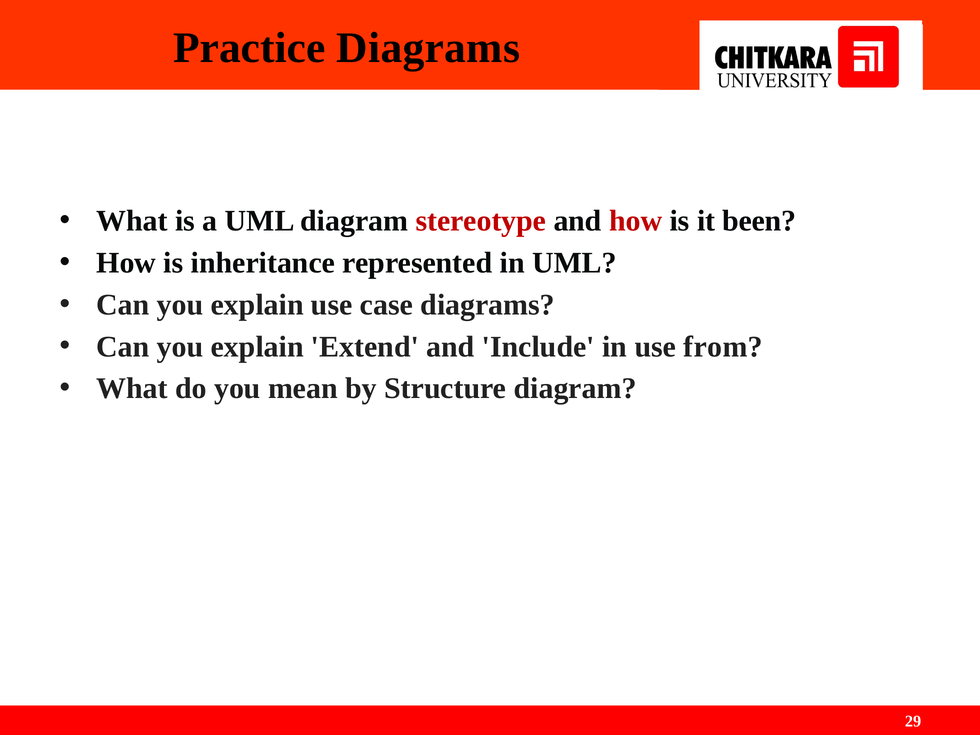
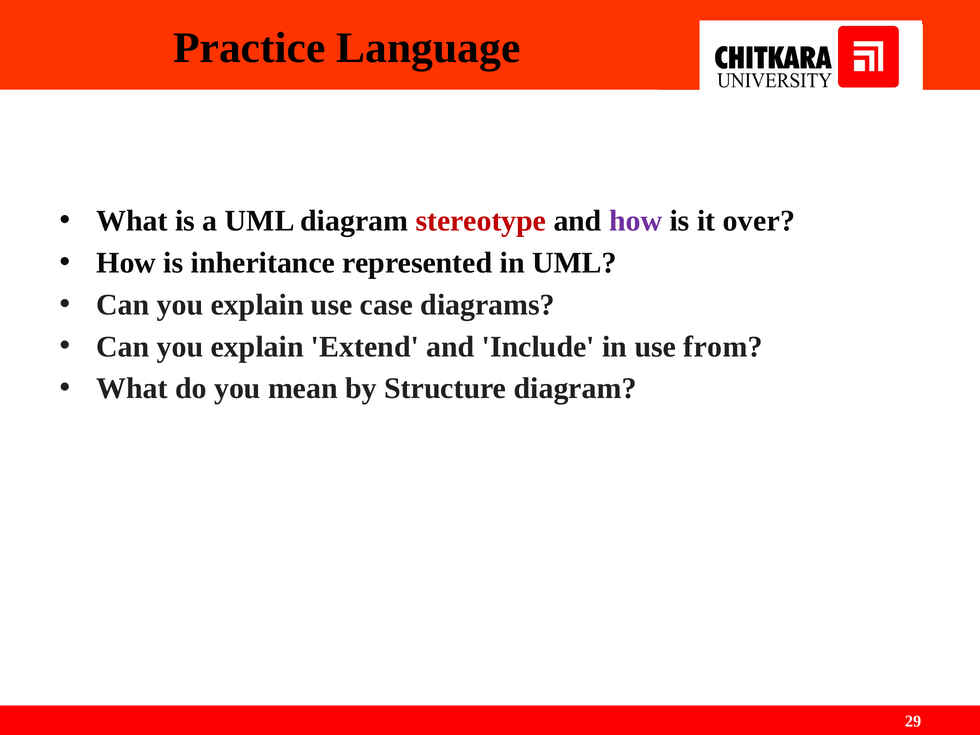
Practice Diagrams: Diagrams -> Language (428, 48)
how colour: red -> purple (636, 221)
been: been -> over (759, 221)
